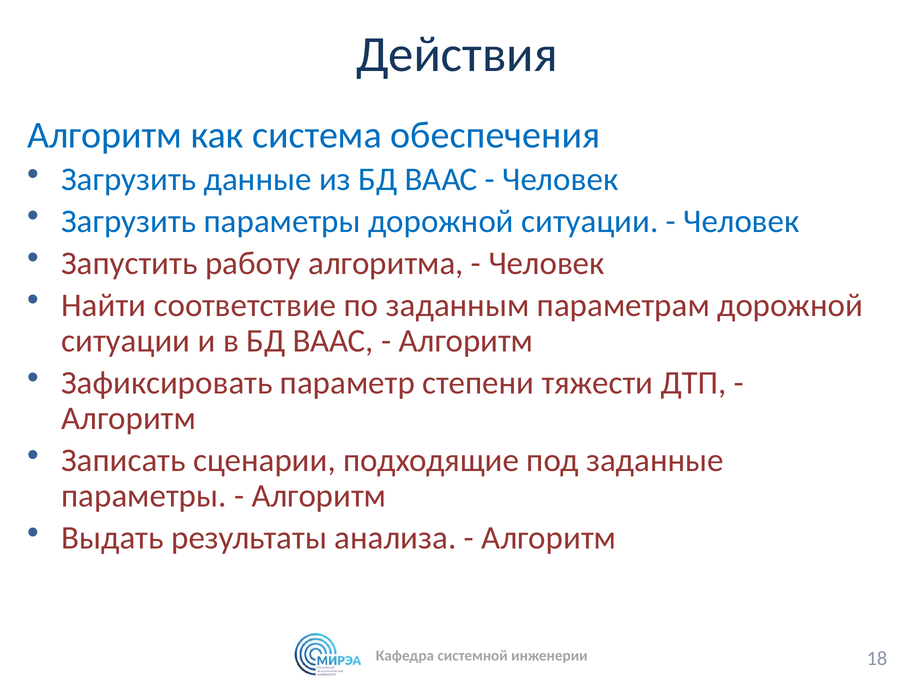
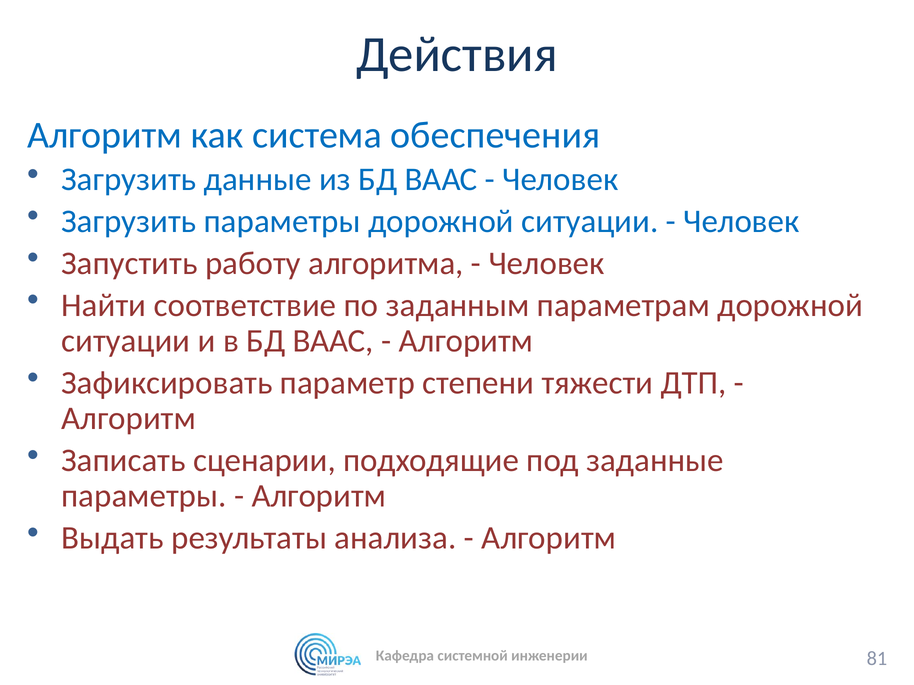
18: 18 -> 81 (877, 659)
